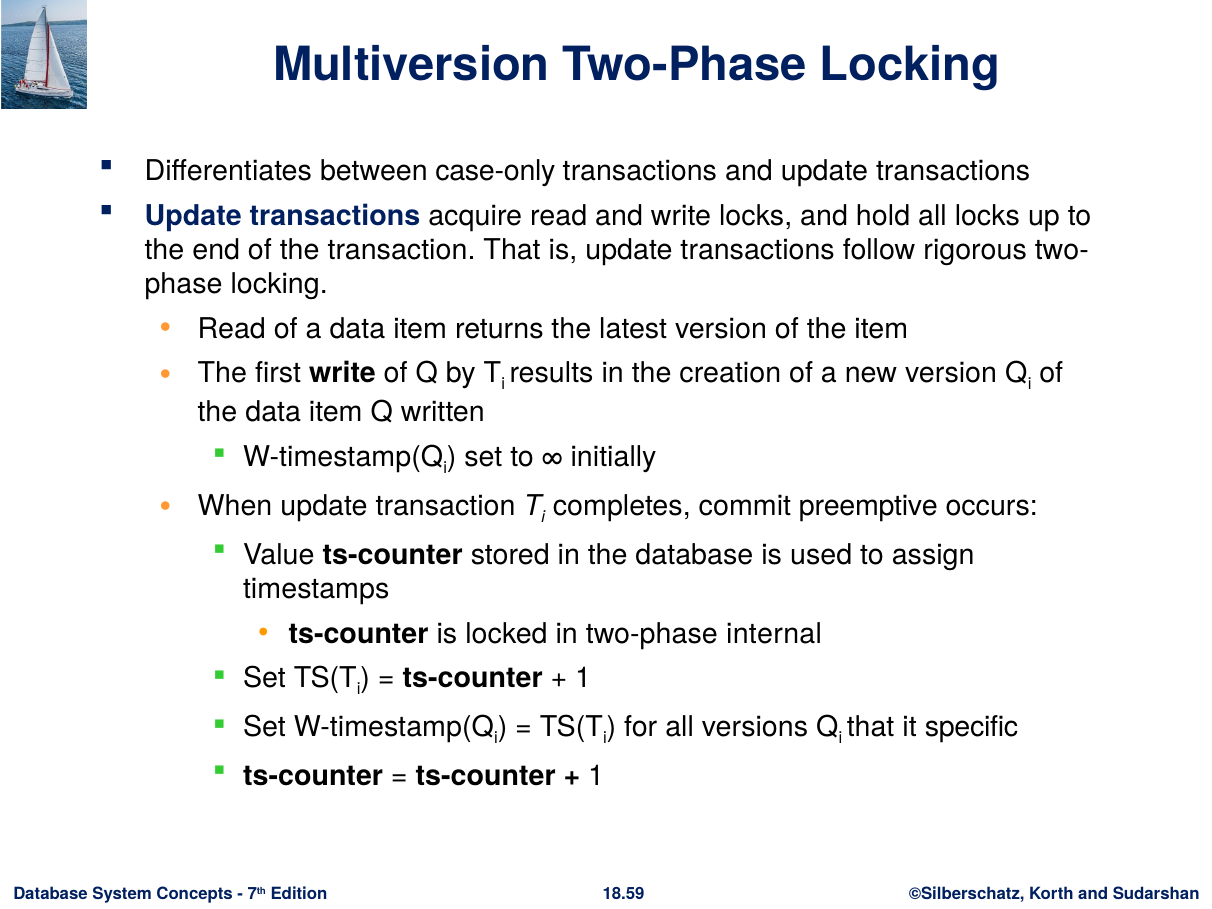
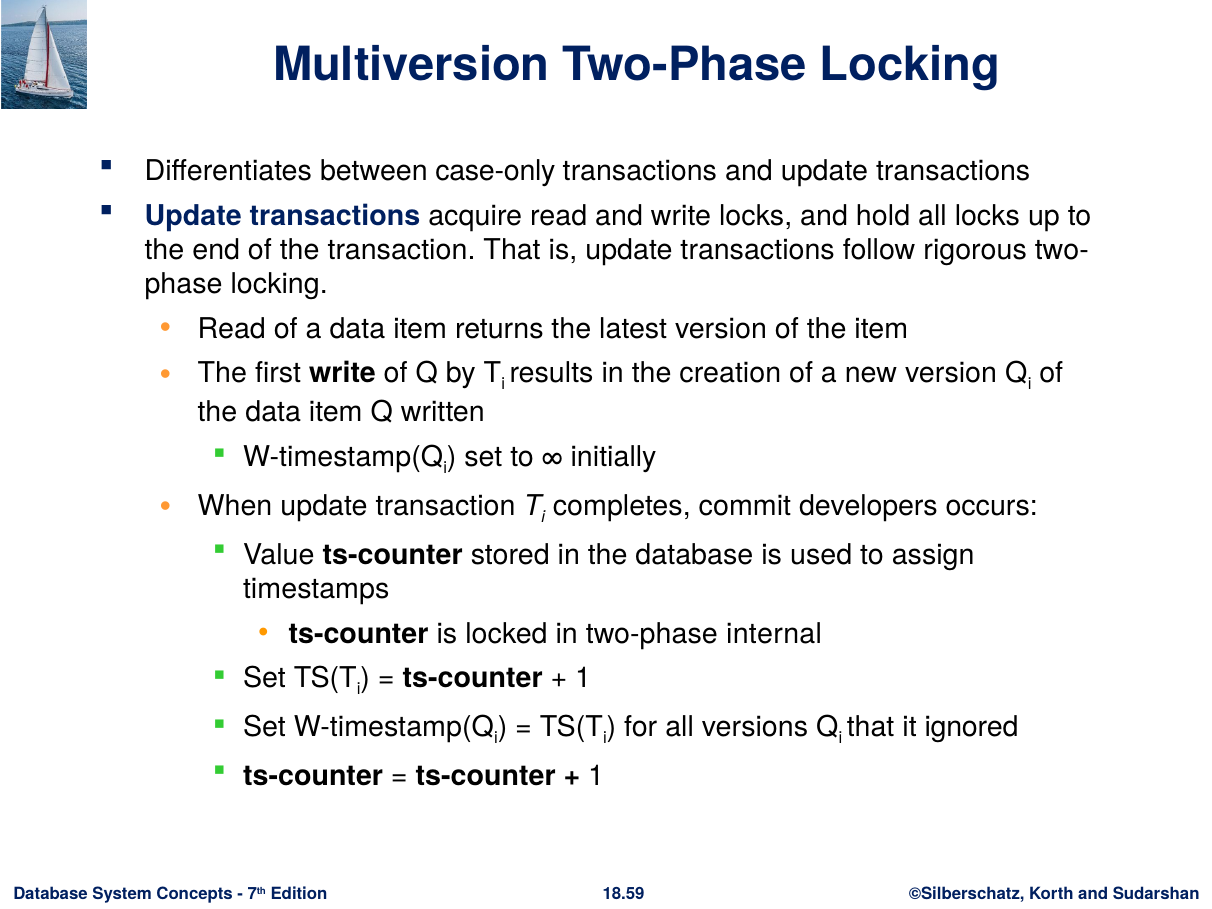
preemptive: preemptive -> developers (868, 506)
specific: specific -> ignored (972, 727)
